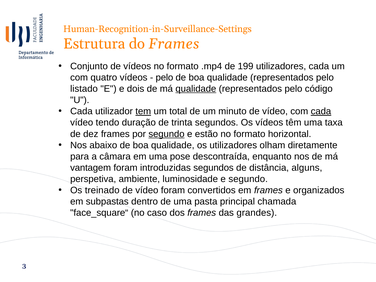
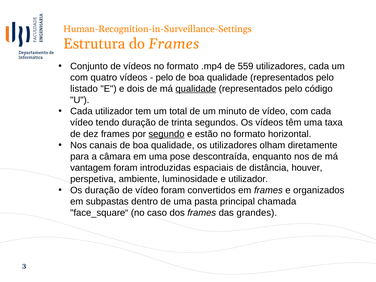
199: 199 -> 559 (246, 66)
tem underline: present -> none (143, 111)
cada underline: present -> none (321, 111)
abaixo: abaixo -> canais (103, 145)
introduzidas segundos: segundos -> espaciais (213, 168)
alguns: alguns -> houver (307, 168)
e segundo: segundo -> utilizador (248, 179)
Os treinado: treinado -> duração (102, 190)
